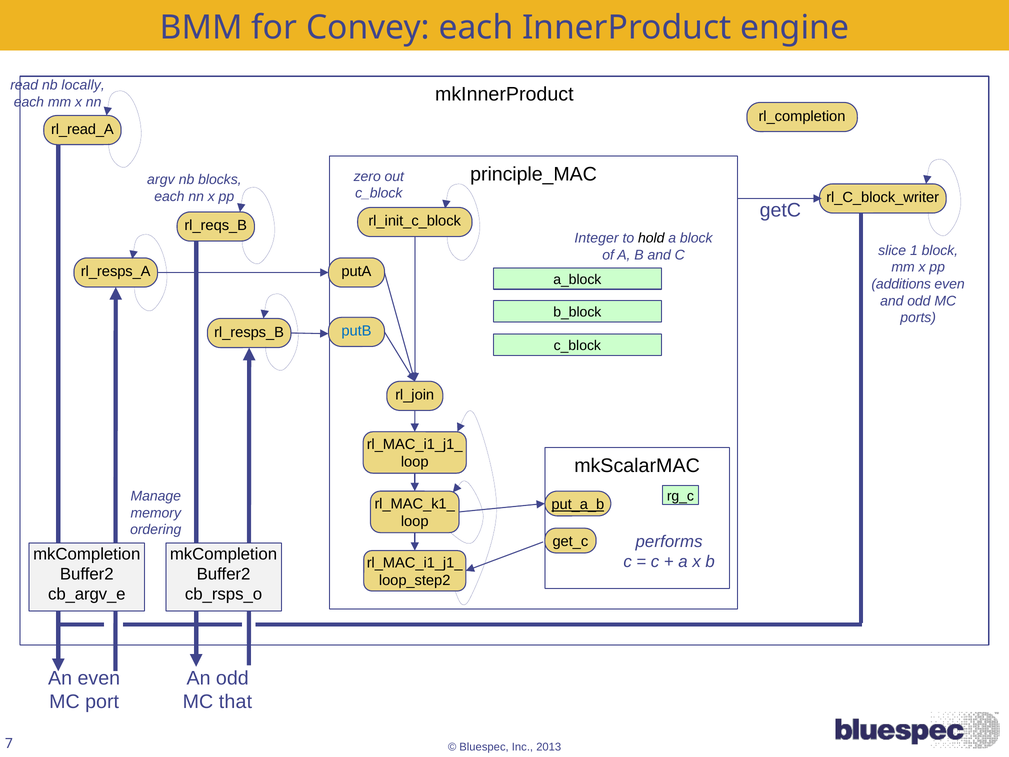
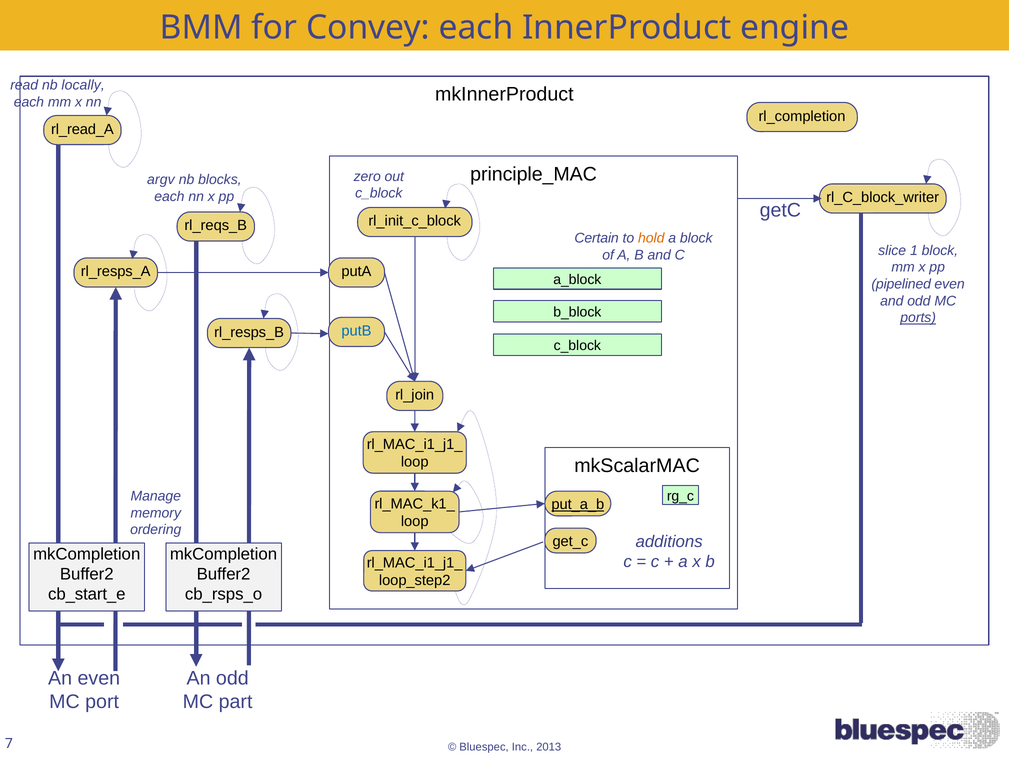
Integer: Integer -> Certain (597, 238)
hold colour: black -> orange (651, 238)
additions: additions -> pipelined (901, 284)
ports underline: none -> present (918, 318)
performs: performs -> additions (669, 541)
cb_argv_e: cb_argv_e -> cb_start_e (87, 594)
that: that -> part (236, 702)
